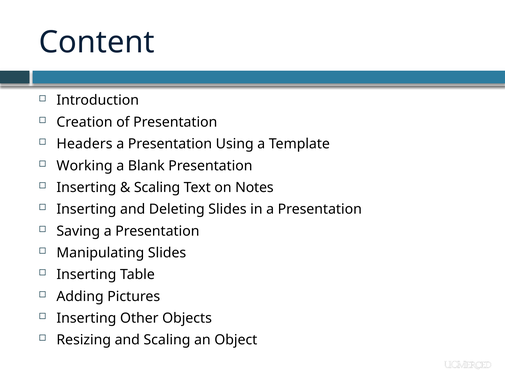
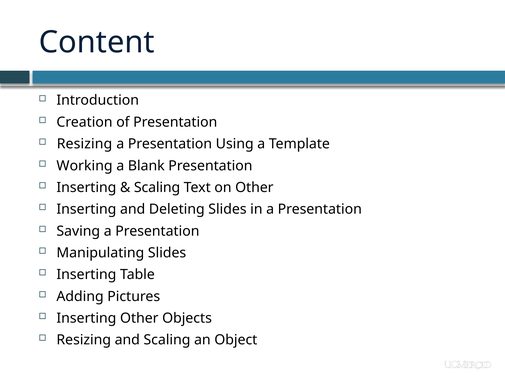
Headers: Headers -> Resizing (85, 144)
on Notes: Notes -> Other (254, 187)
